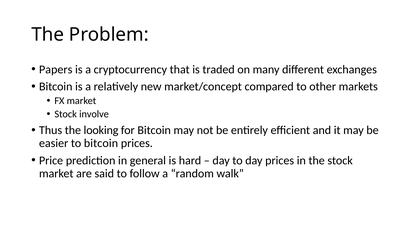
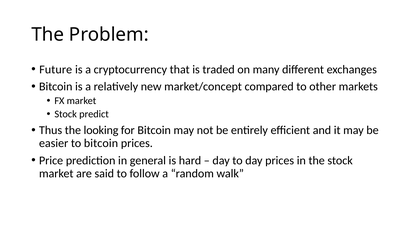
Papers: Papers -> Future (56, 69)
involve: involve -> predict (94, 114)
